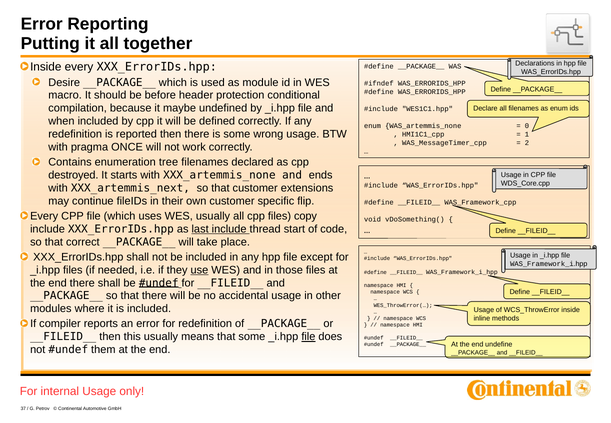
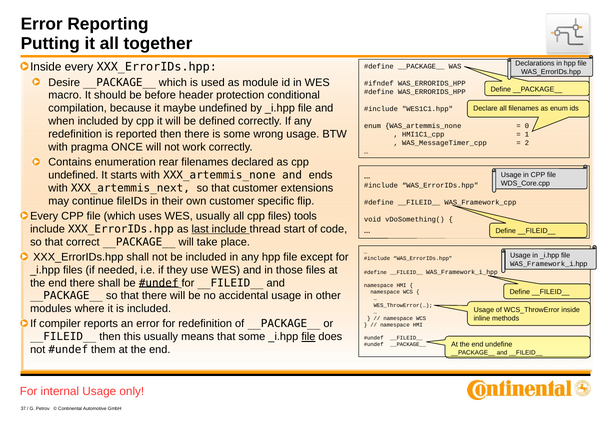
tree: tree -> rear (169, 162)
destroyed: destroyed -> undefined (73, 175)
copy: copy -> tools (305, 216)
use underline: present -> none (199, 270)
